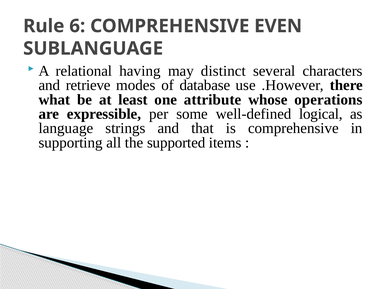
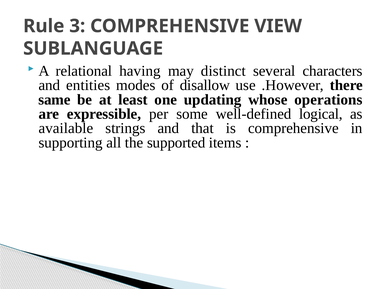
6: 6 -> 3 (77, 26)
EVEN: EVEN -> VIEW (278, 26)
retrieve: retrieve -> entities (88, 85)
database: database -> disallow (205, 85)
what: what -> same (54, 100)
attribute: attribute -> updating (213, 100)
language: language -> available (66, 128)
